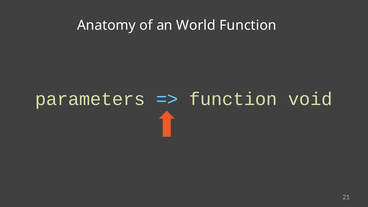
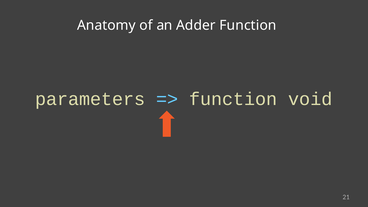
World: World -> Adder (196, 25)
